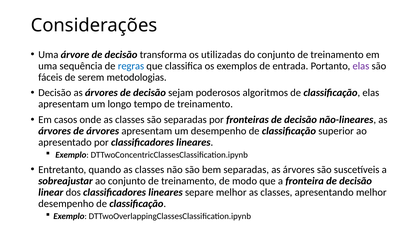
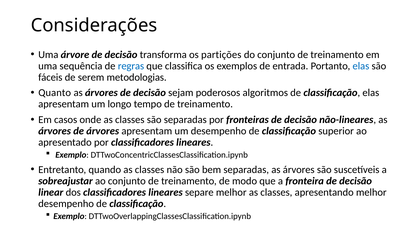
utilizadas: utilizadas -> partições (221, 55)
elas colour: purple -> blue (361, 66)
Decisão: Decisão -> Quanto (55, 93)
